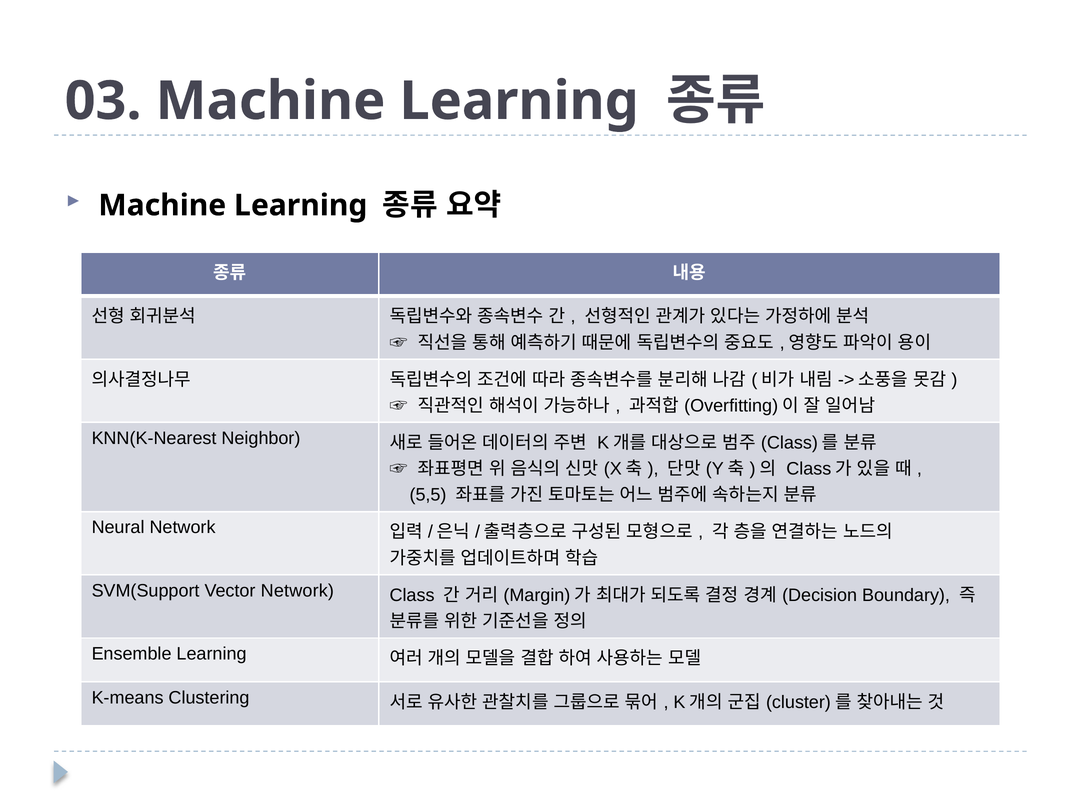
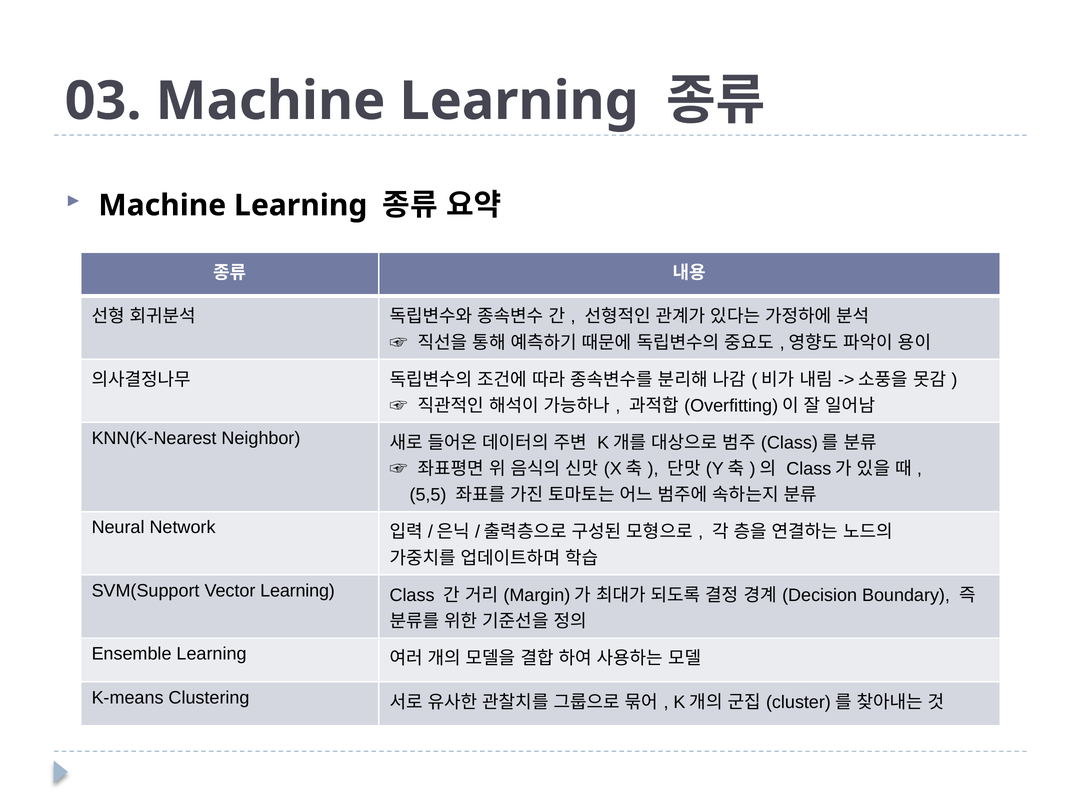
Vector Network: Network -> Learning (298, 590)
